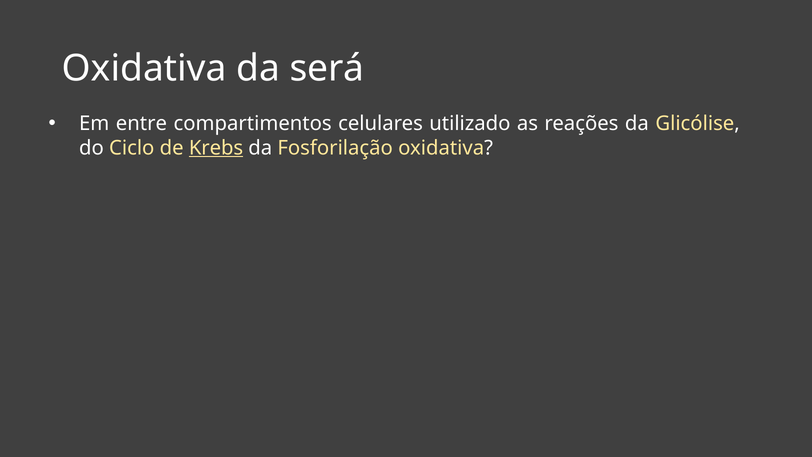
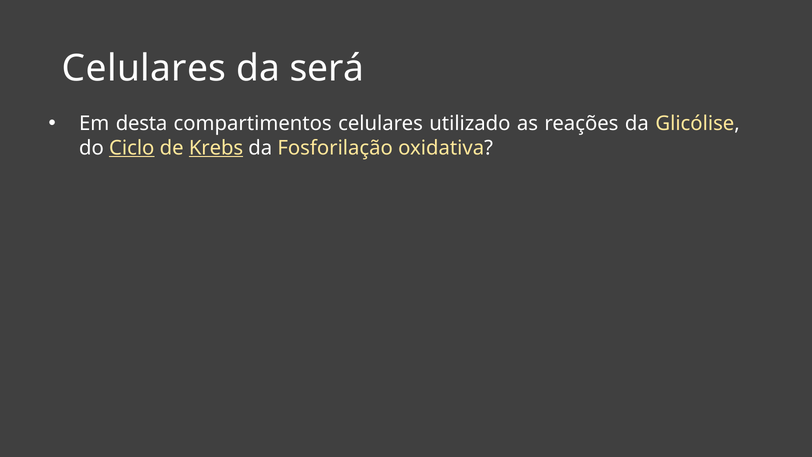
Oxidativa: Oxidativa -> Celulares (144, 68)
entre: entre -> desta (142, 123)
Ciclo underline: none -> present (132, 148)
